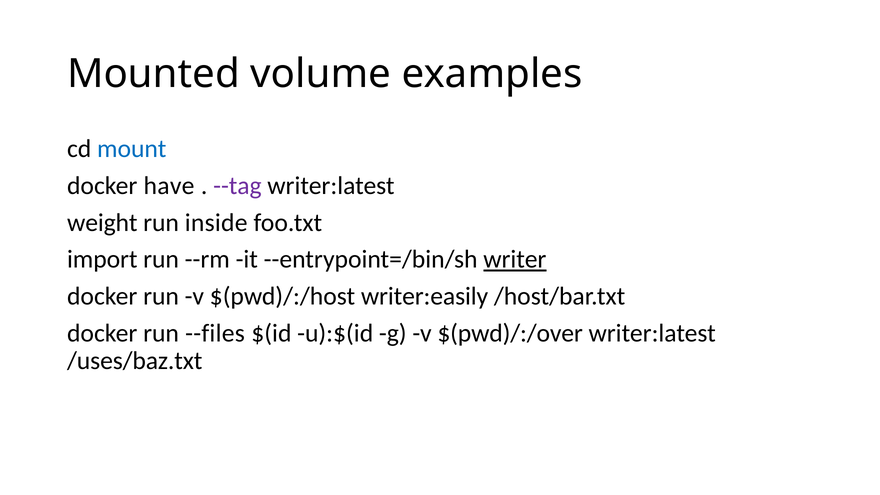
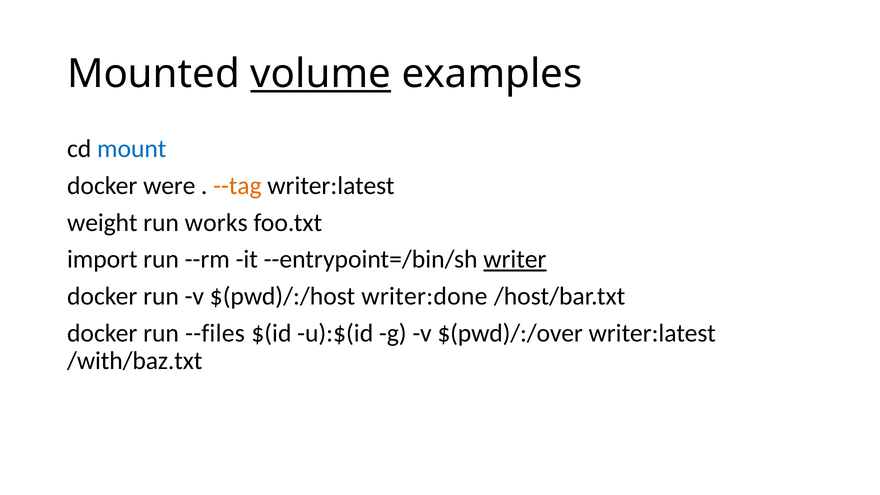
volume underline: none -> present (321, 74)
have: have -> were (169, 186)
--tag colour: purple -> orange (237, 186)
inside: inside -> works (216, 223)
writer:easily: writer:easily -> writer:done (424, 296)
/uses/baz.txt: /uses/baz.txt -> /with/baz.txt (135, 361)
